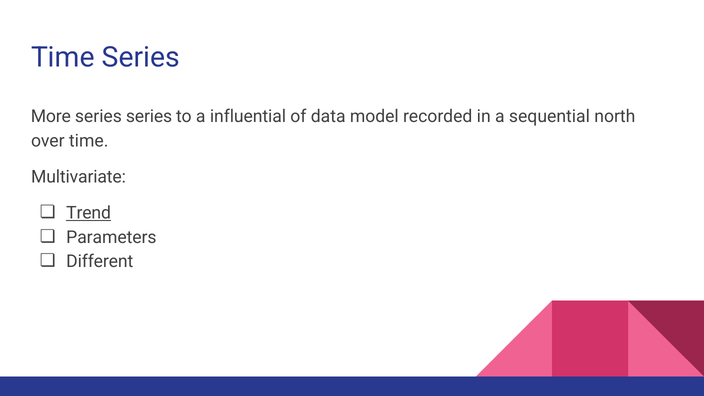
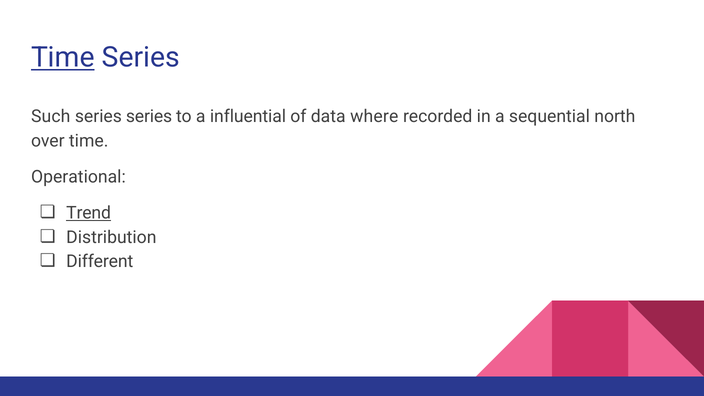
Time underline: none -> present (63, 58)
More: More -> Such (51, 117)
model: model -> where (374, 117)
Multivariate: Multivariate -> Operational (78, 177)
Parameters: Parameters -> Distribution (111, 237)
